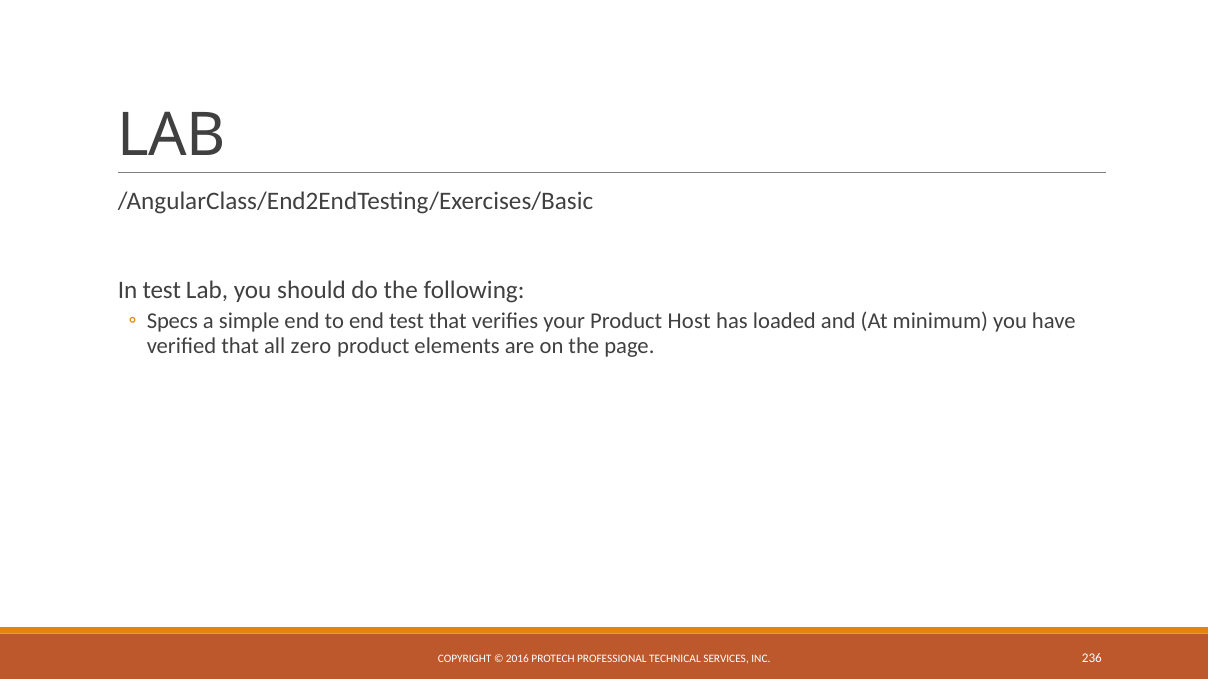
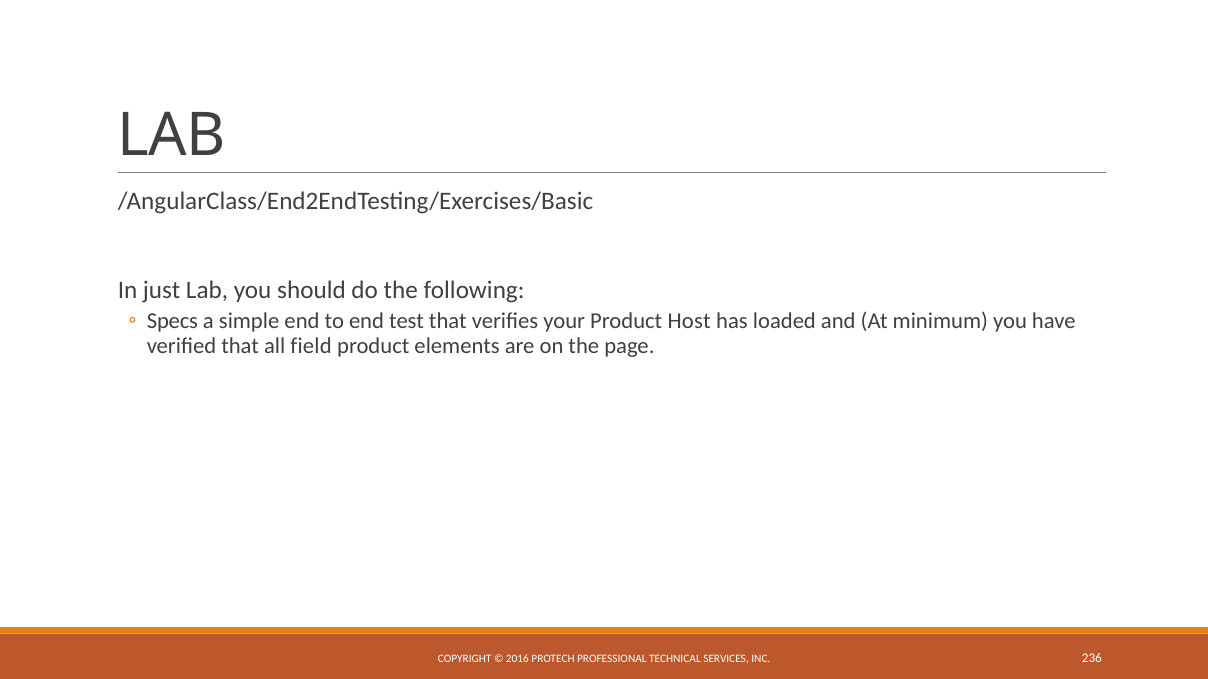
In test: test -> just (162, 290)
zero: zero -> field (311, 346)
